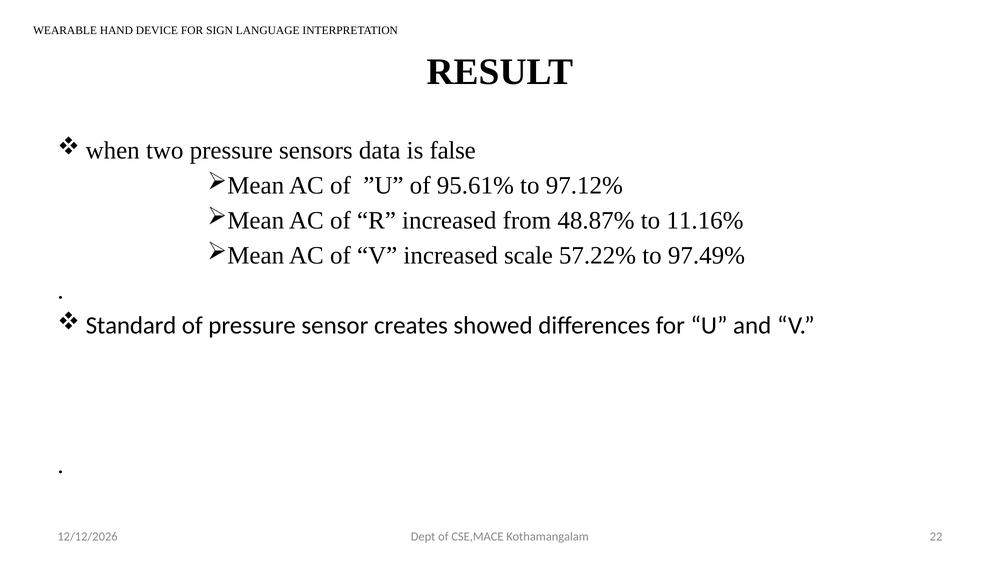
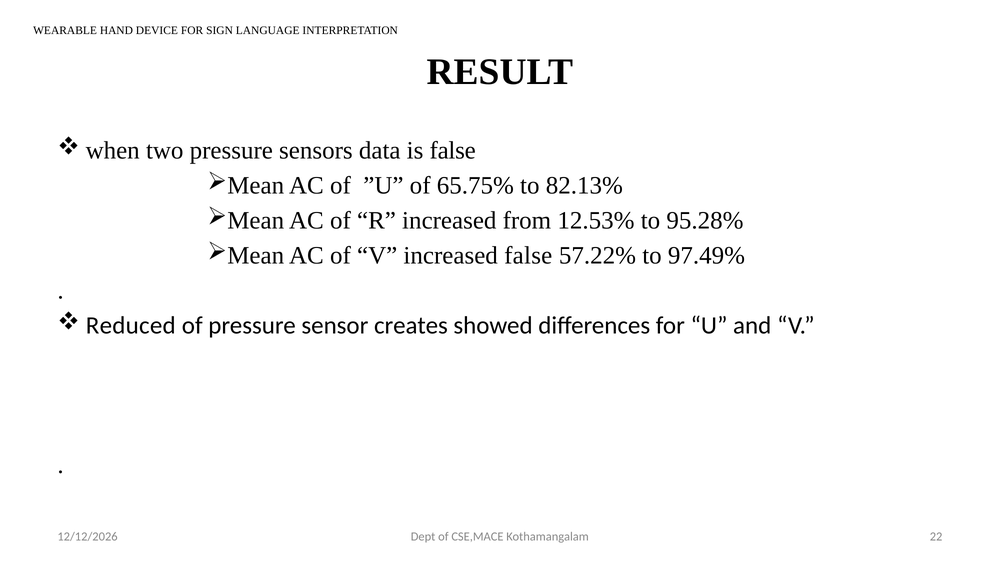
95.61%: 95.61% -> 65.75% (475, 186)
97.12%: 97.12% -> 82.13% (584, 186)
48.87%: 48.87% -> 12.53% (596, 221)
11.16%: 11.16% -> 95.28% (705, 221)
increased scale: scale -> false (528, 256)
Standard: Standard -> Reduced (131, 326)
